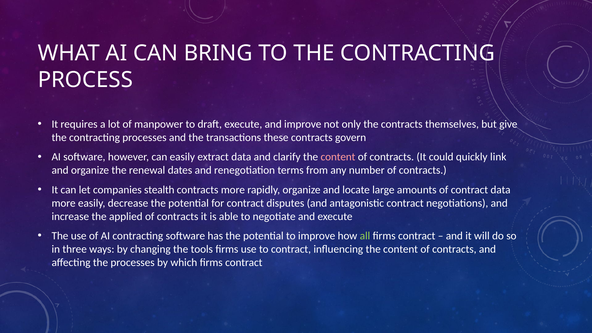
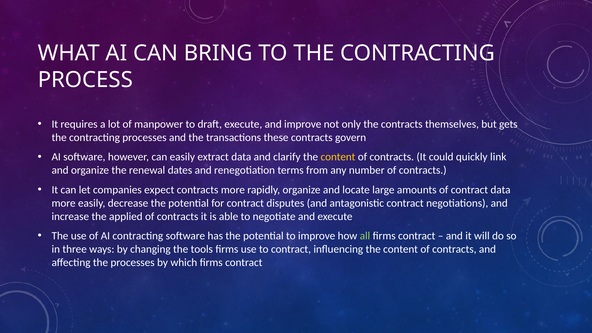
give: give -> gets (508, 124)
content colour: pink -> yellow (338, 157)
stealth: stealth -> expect (159, 190)
